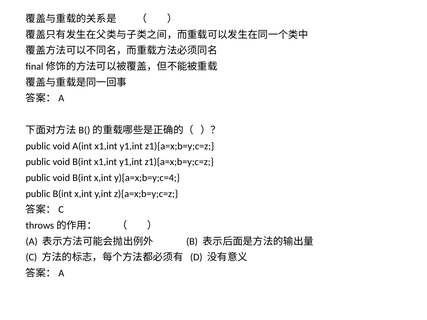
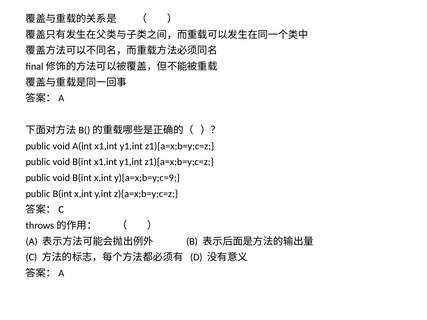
y){a=x;b=y;c=4: y){a=x;b=y;c=4 -> y){a=x;b=y;c=9 (147, 178)
